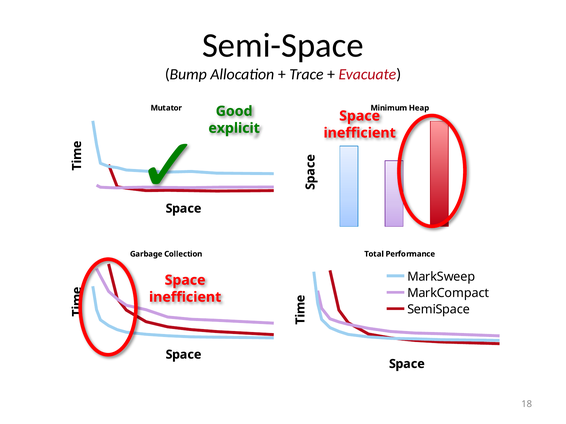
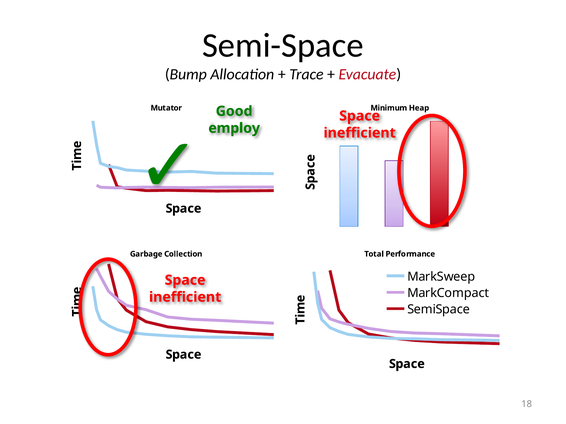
explicit: explicit -> employ (234, 128)
